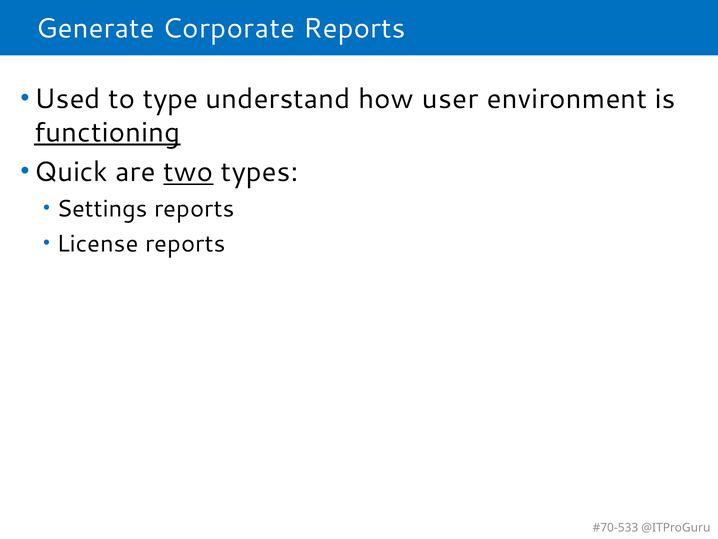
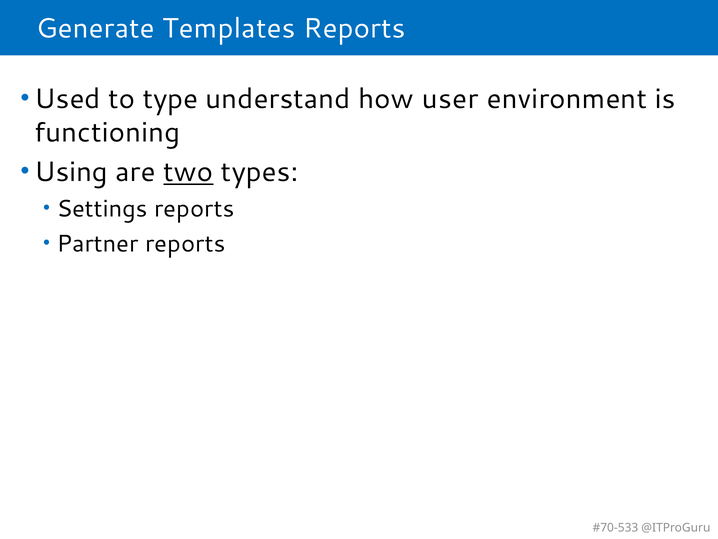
Corporate: Corporate -> Templates (229, 28)
functioning underline: present -> none (107, 132)
Quick: Quick -> Using (71, 172)
License: License -> Partner (98, 244)
